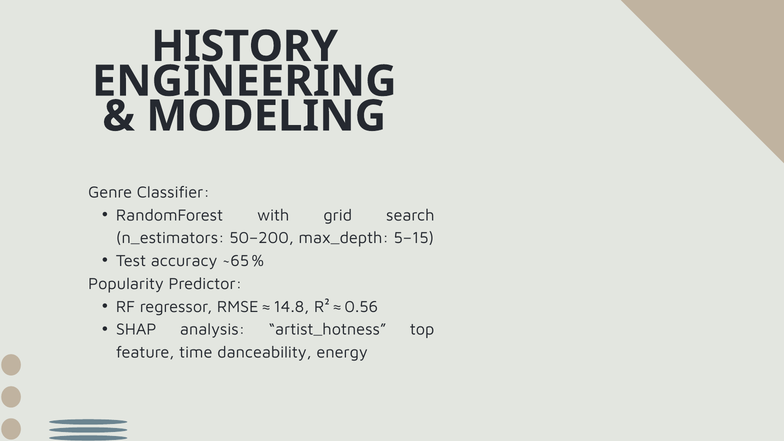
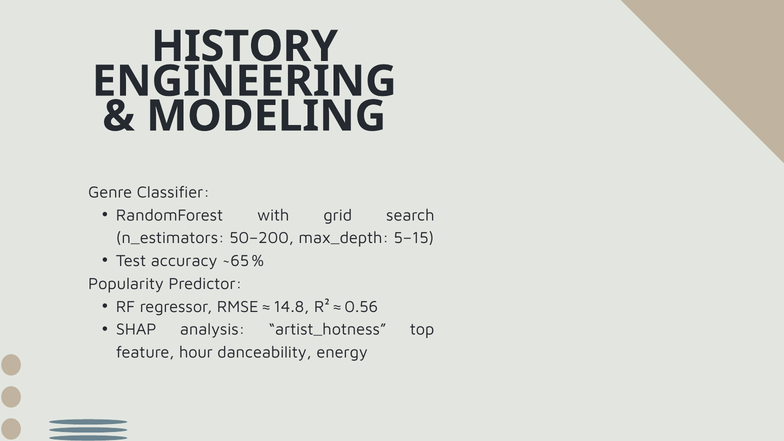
time: time -> hour (196, 352)
